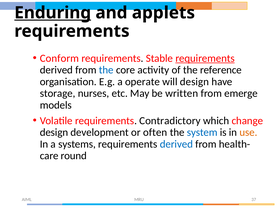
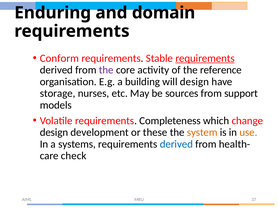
Enduring underline: present -> none (53, 13)
applets: applets -> domain (164, 13)
the colour: blue -> purple (106, 70)
operate: operate -> building (143, 81)
written: written -> sources (182, 93)
emerge: emerge -> support (241, 93)
Contradictory: Contradictory -> Completeness (170, 120)
often: often -> these (155, 132)
system colour: blue -> orange (202, 132)
round: round -> check (74, 155)
